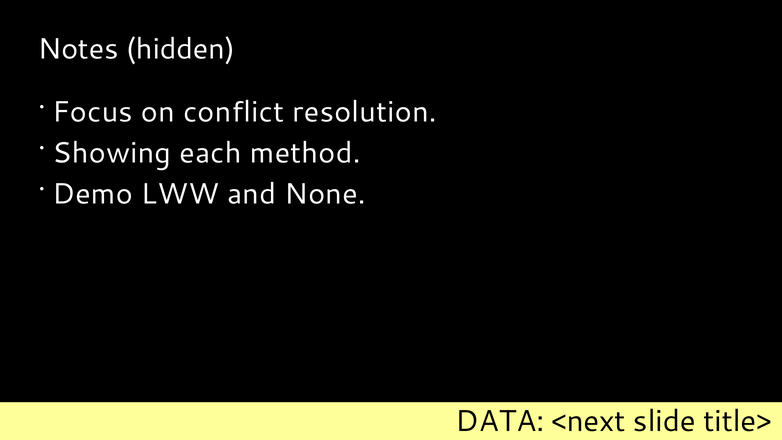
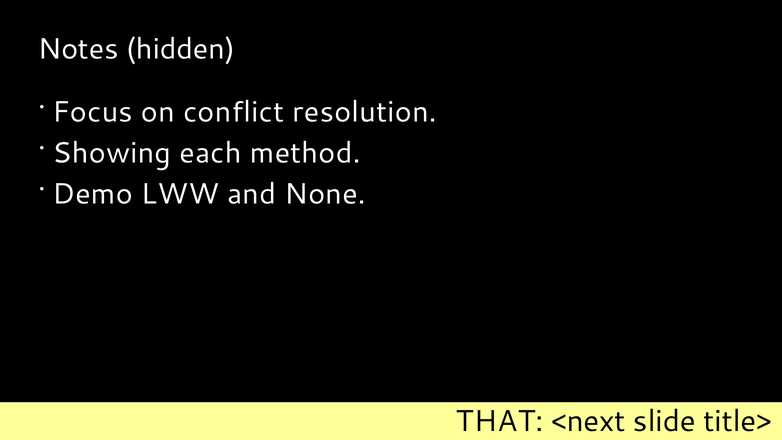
DATA: DATA -> THAT (500, 421)
